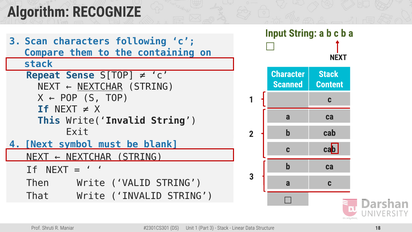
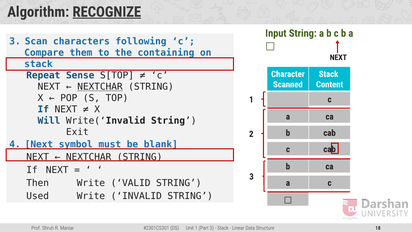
RECOGNIZE underline: none -> present (107, 12)
This: This -> Will (49, 121)
That: That -> Used (38, 196)
